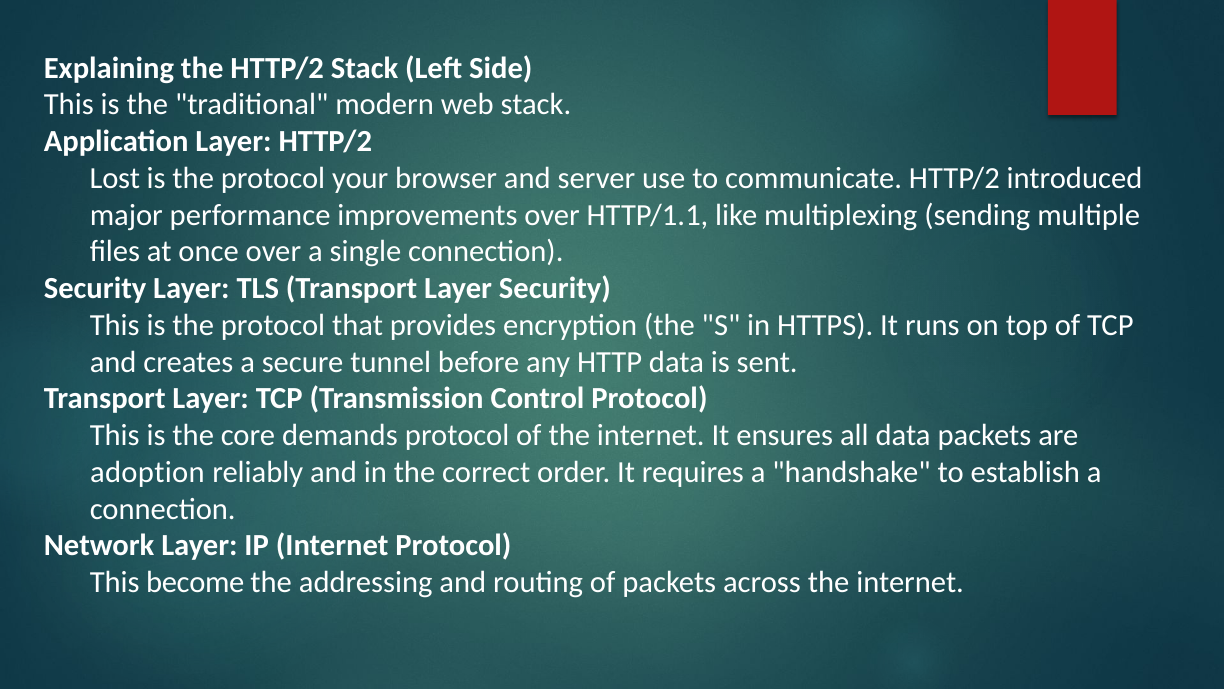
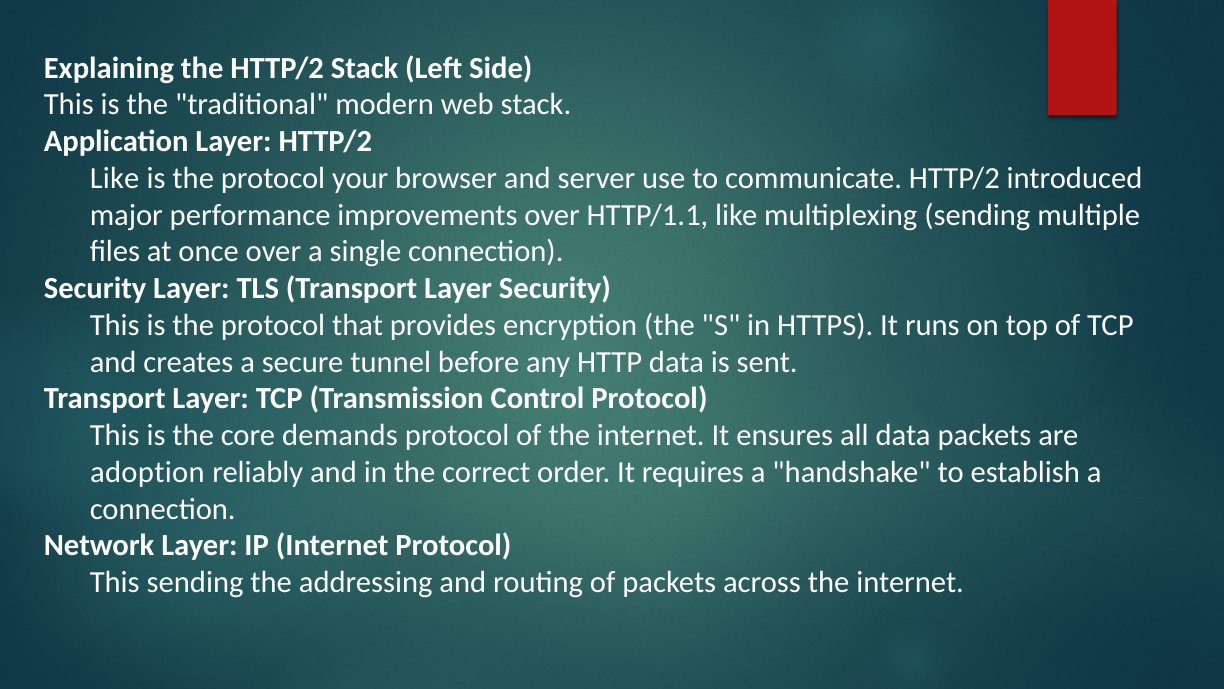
Lost: Lost -> Like (115, 178)
This become: become -> sending (195, 582)
